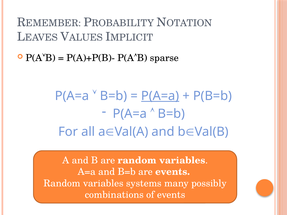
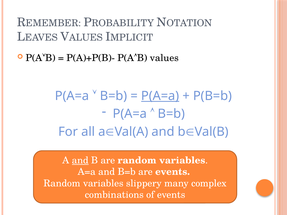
sparse: sparse -> values (164, 58)
and underline: none -> present (80, 161)
systems: systems -> slippery (144, 183)
possibly: possibly -> complex (209, 183)
